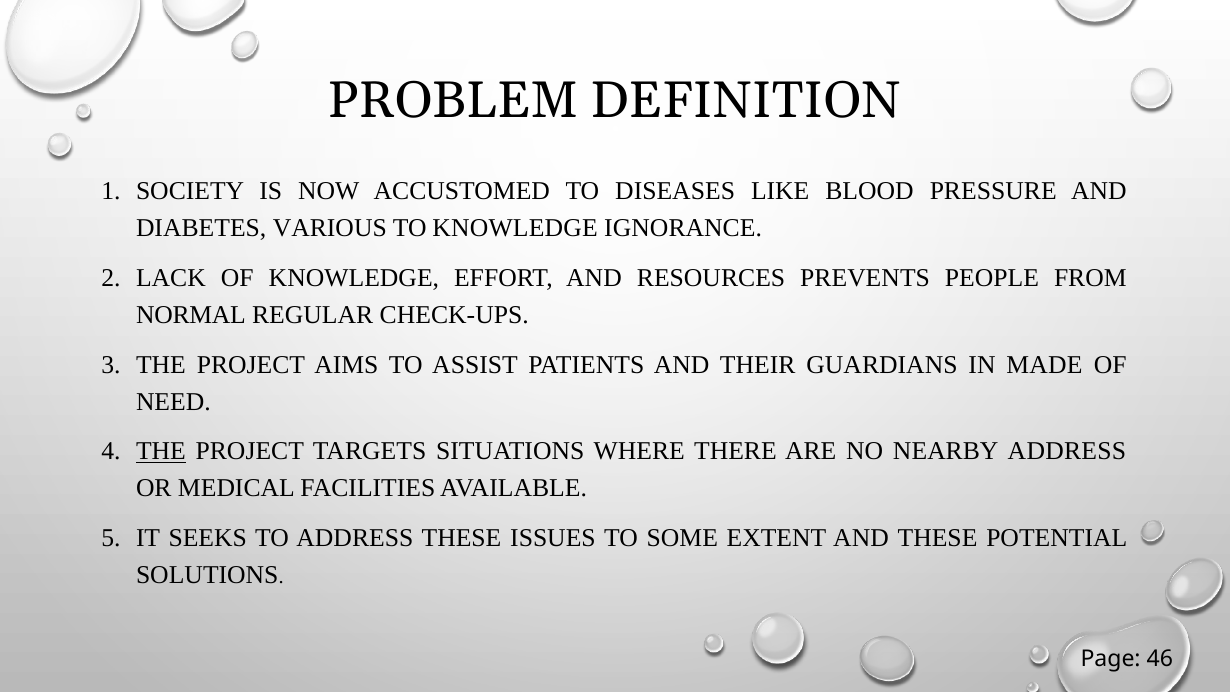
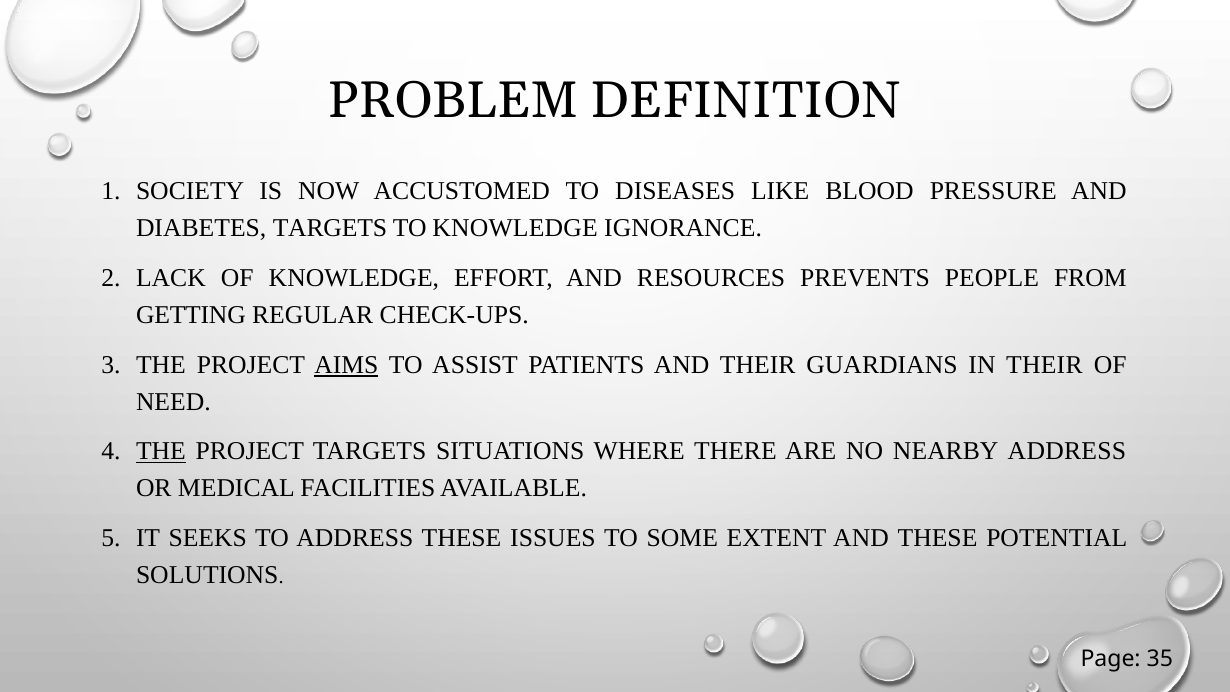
DIABETES VARIOUS: VARIOUS -> TARGETS (330, 228)
NORMAL: NORMAL -> GETTING (191, 315)
AIMS underline: none -> present (346, 365)
IN MADE: MADE -> THEIR (1044, 365)
46: 46 -> 35 (1160, 659)
